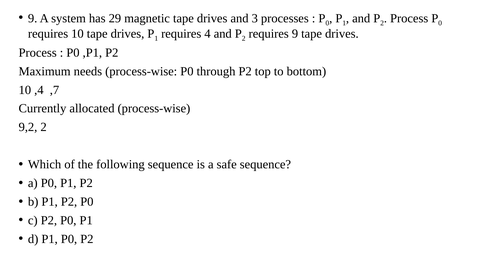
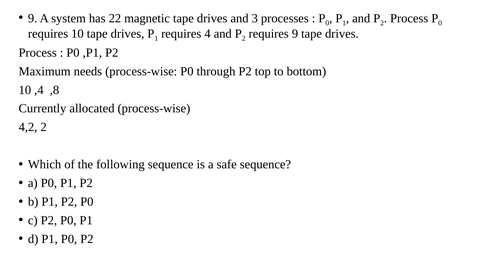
29: 29 -> 22 (115, 18)
,7: ,7 -> ,8 (55, 90)
9,2: 9,2 -> 4,2 (28, 127)
